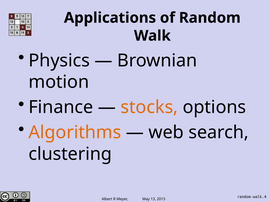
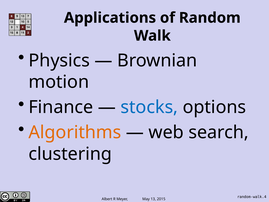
stocks colour: orange -> blue (149, 107)
